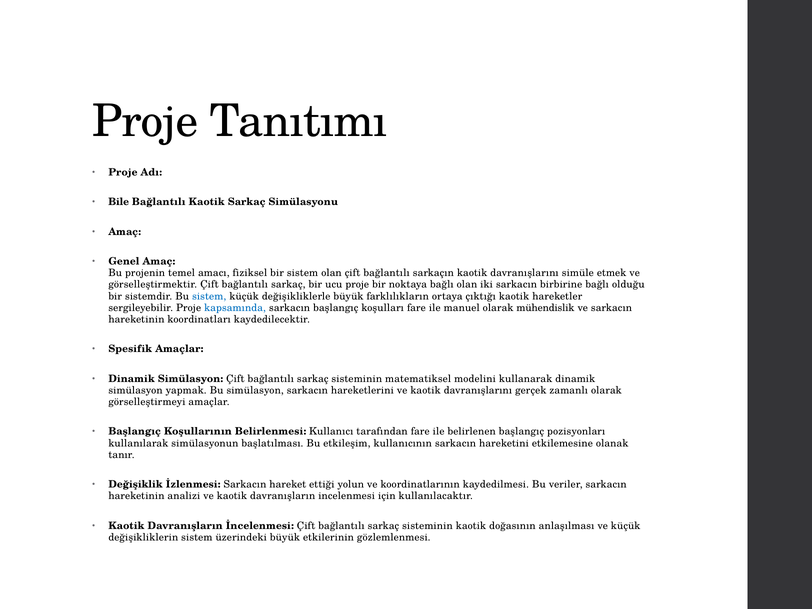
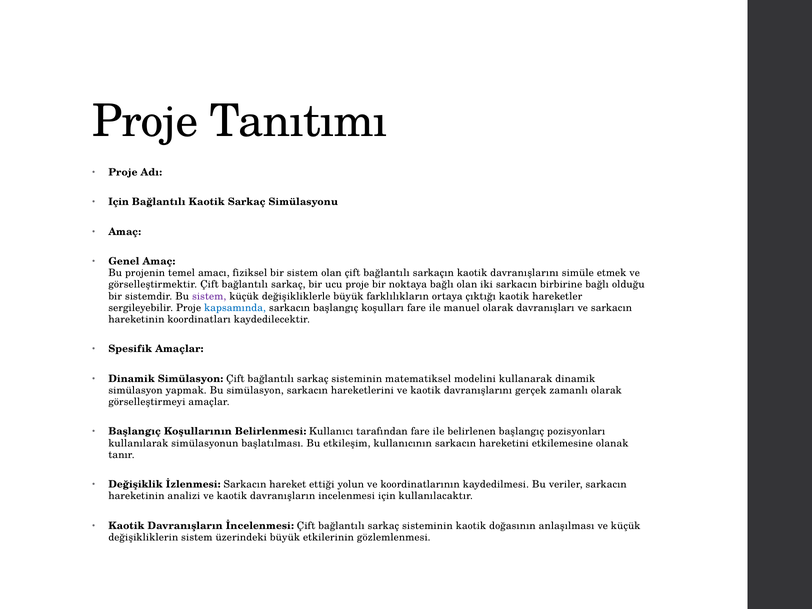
Bile: Bile -> Için (119, 202)
sistem colour: blue -> purple (209, 296)
mühendislik: mühendislik -> davranışları (545, 308)
